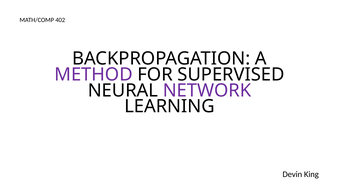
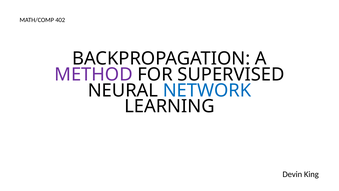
NETWORK colour: purple -> blue (207, 90)
